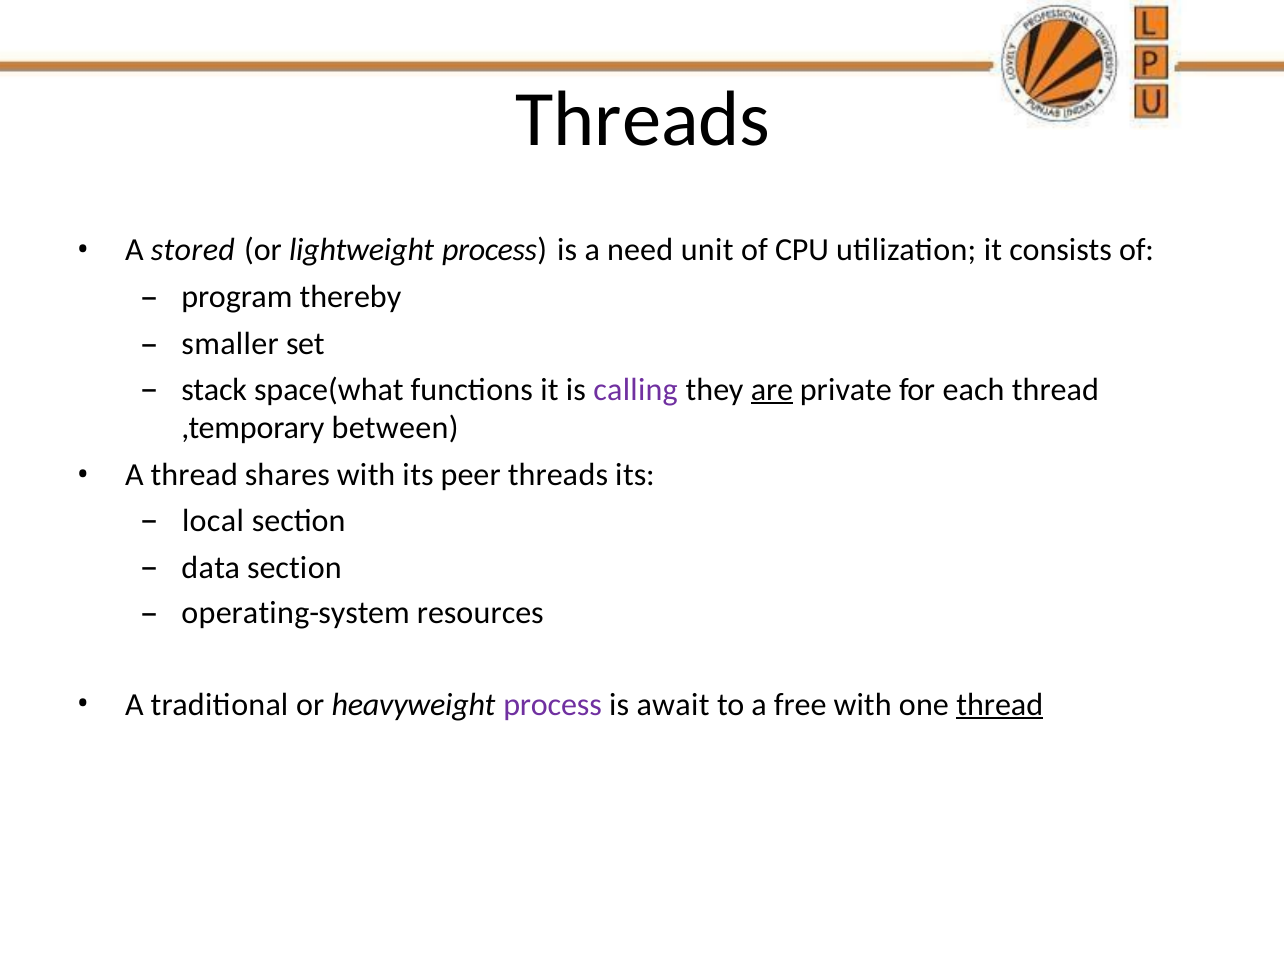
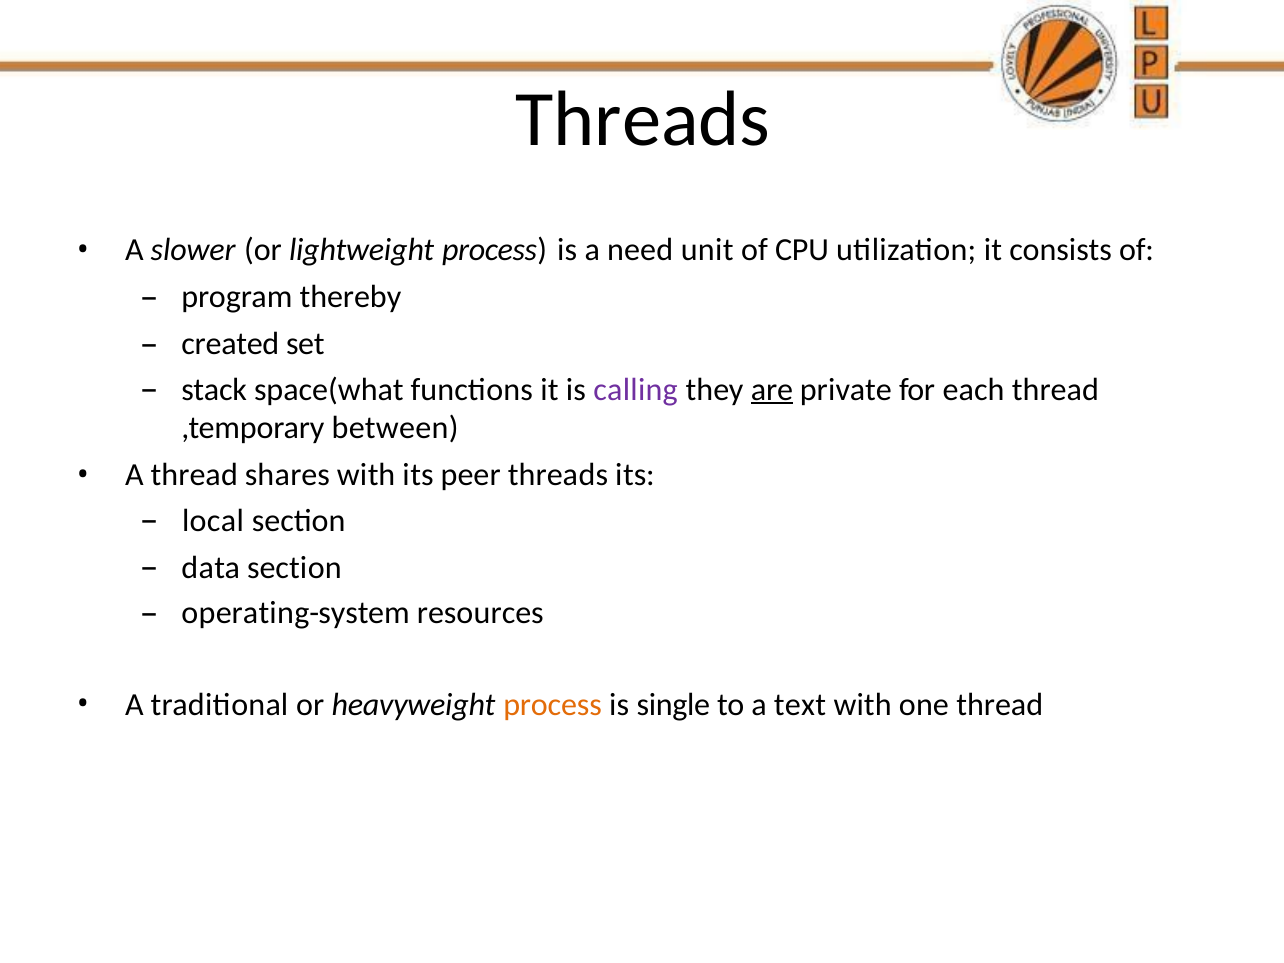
stored: stored -> slower (193, 250)
smaller: smaller -> created (230, 344)
process colour: purple -> orange (553, 705)
await: await -> single (673, 705)
free: free -> text (800, 705)
thread underline: present -> none (1000, 705)
